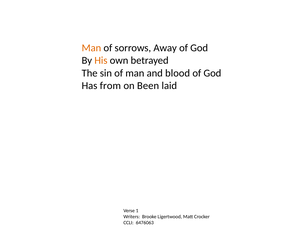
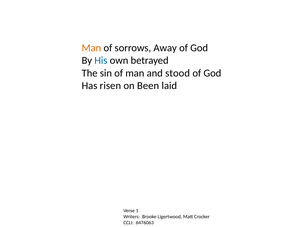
His colour: orange -> blue (101, 61)
blood: blood -> stood (178, 73)
from: from -> risen (110, 86)
